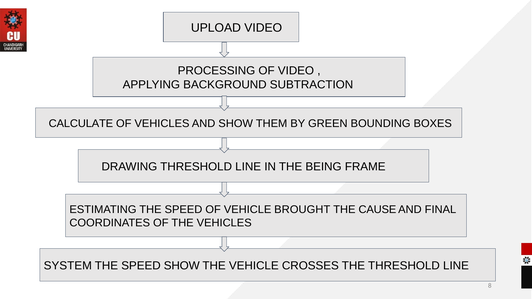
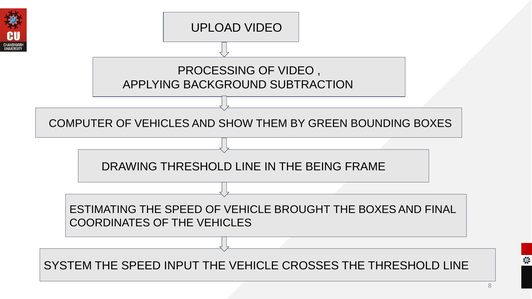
CALCULATE: CALCULATE -> COMPUTER (81, 124)
THE CAUSE: CAUSE -> BOXES (377, 210)
SPEED SHOW: SHOW -> INPUT (182, 266)
